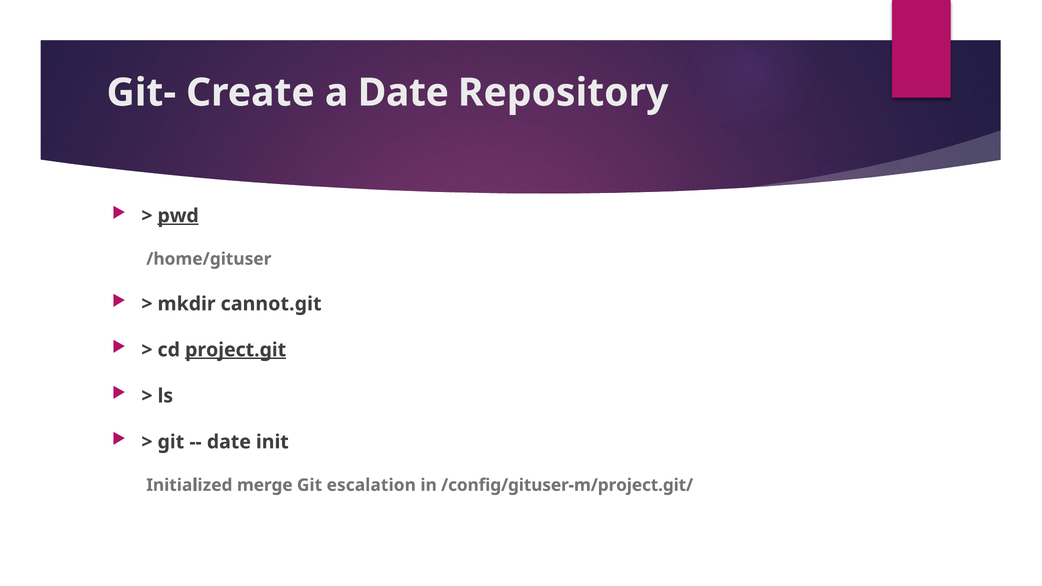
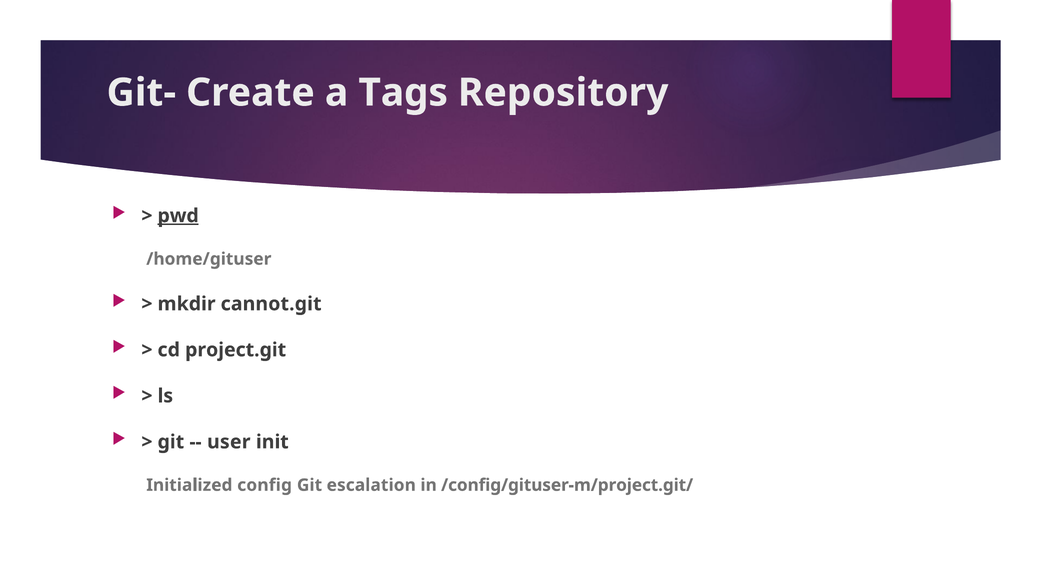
a Date: Date -> Tags (403, 93)
project.git underline: present -> none (236, 350)
date: date -> user (229, 442)
merge: merge -> config (265, 485)
